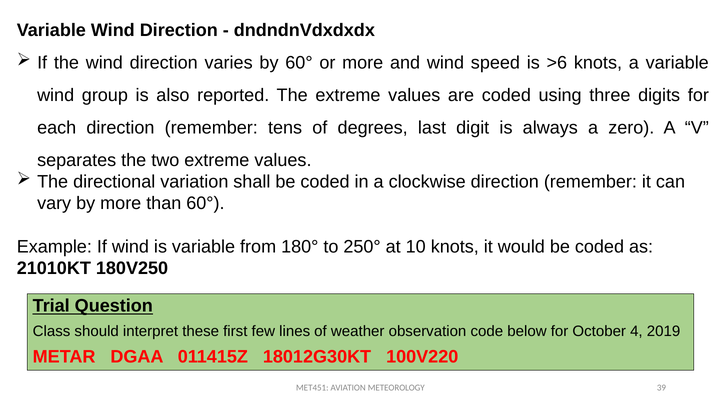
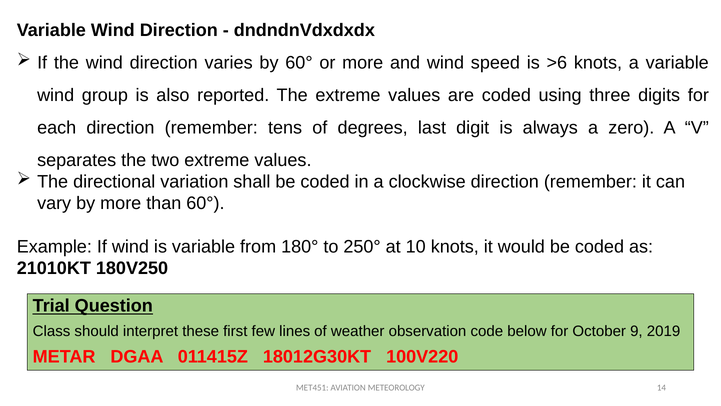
4: 4 -> 9 (636, 331)
39: 39 -> 14 (661, 387)
